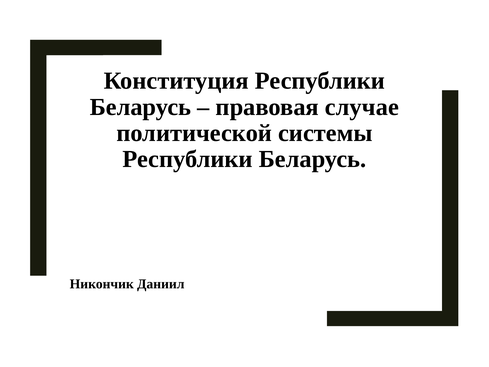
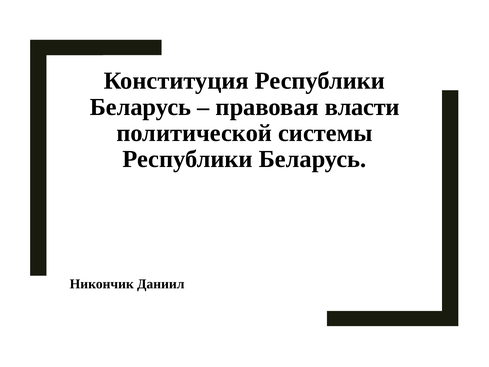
случае: случае -> власти (362, 107)
